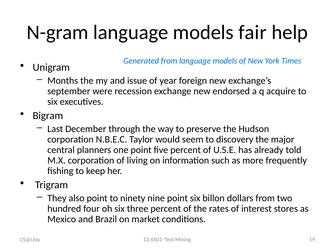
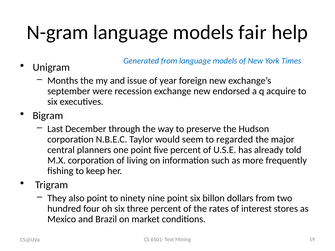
discovery: discovery -> regarded (235, 140)
